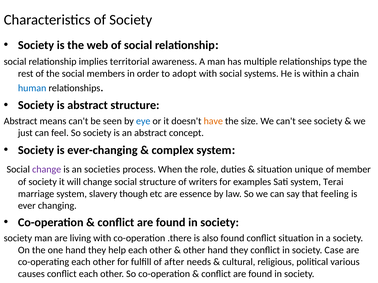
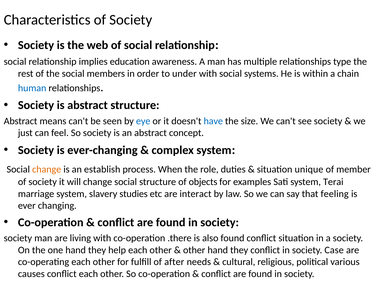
territorial: territorial -> education (130, 62)
adopt: adopt -> under (184, 74)
have colour: orange -> blue (213, 121)
change colour: purple -> orange (47, 170)
societies: societies -> establish (102, 170)
writers: writers -> objects (203, 182)
though: though -> studies (134, 194)
essence: essence -> interact (196, 194)
